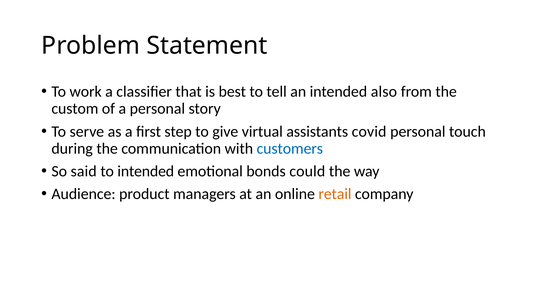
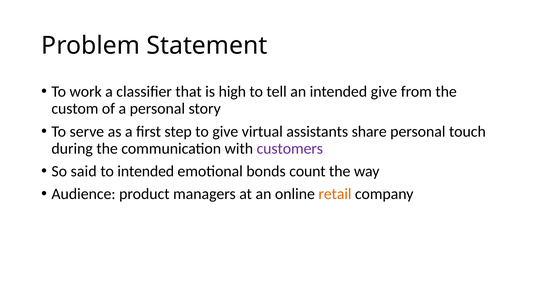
best: best -> high (232, 92)
intended also: also -> give (384, 92)
covid: covid -> share (369, 131)
customers colour: blue -> purple (290, 149)
could: could -> count (307, 171)
